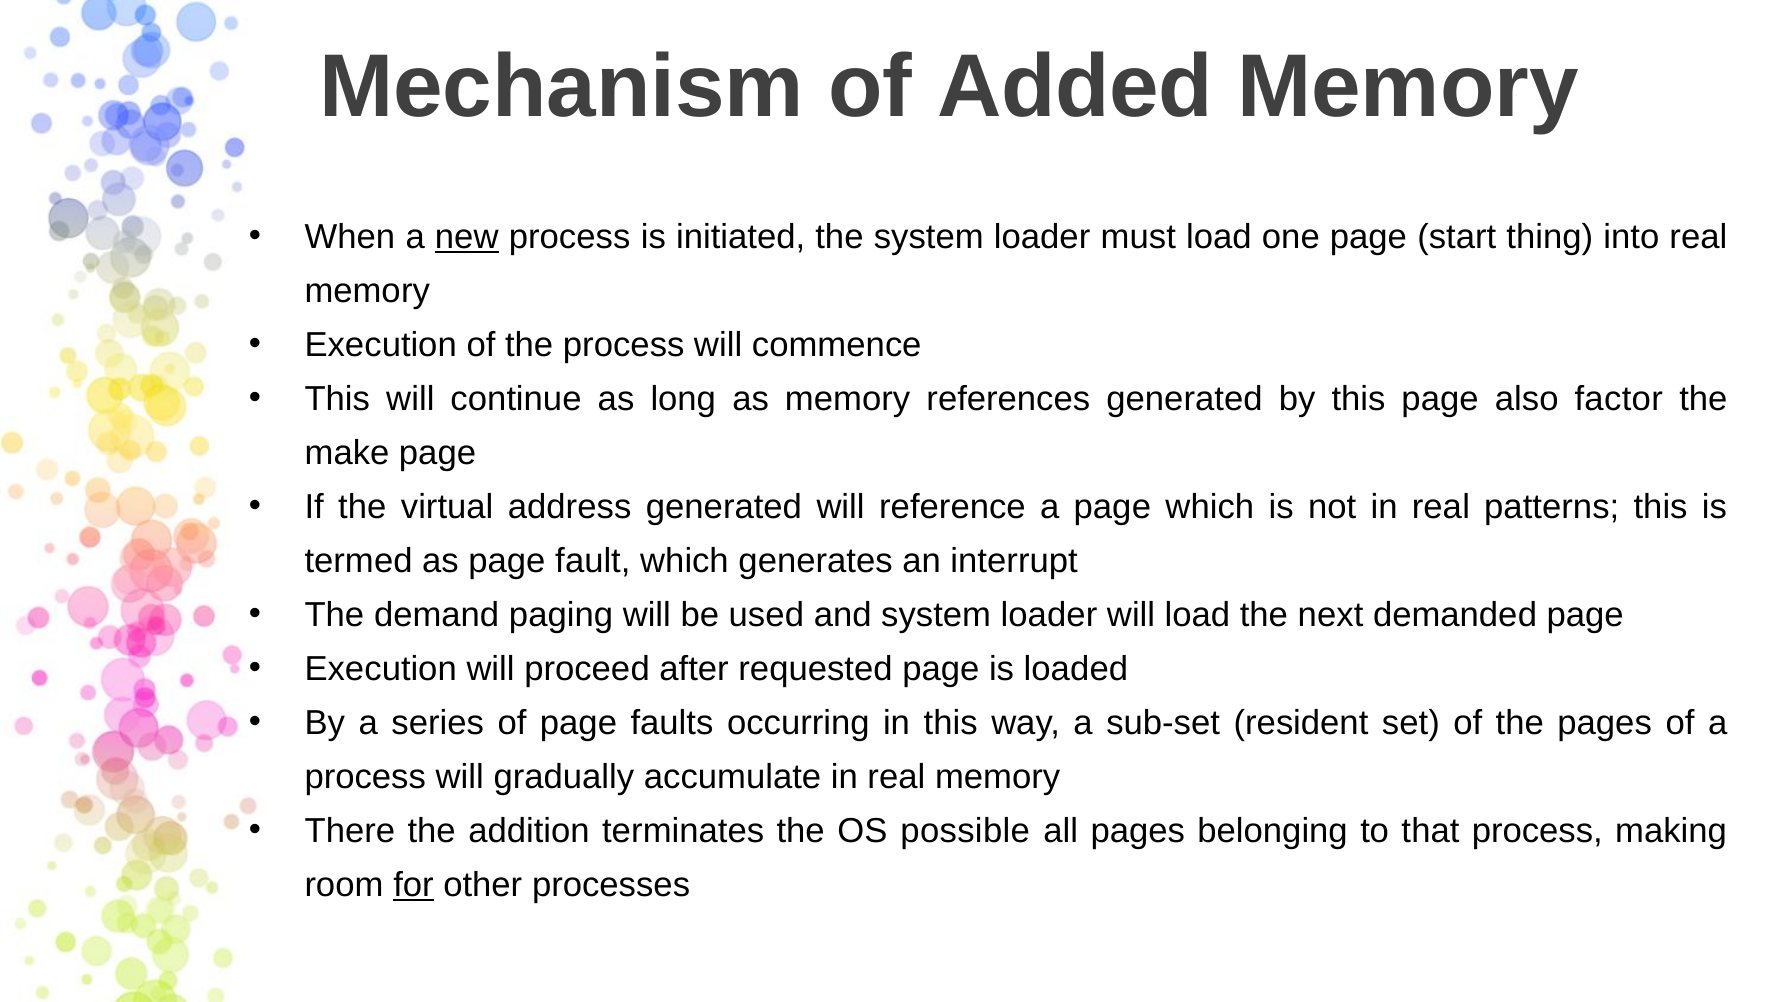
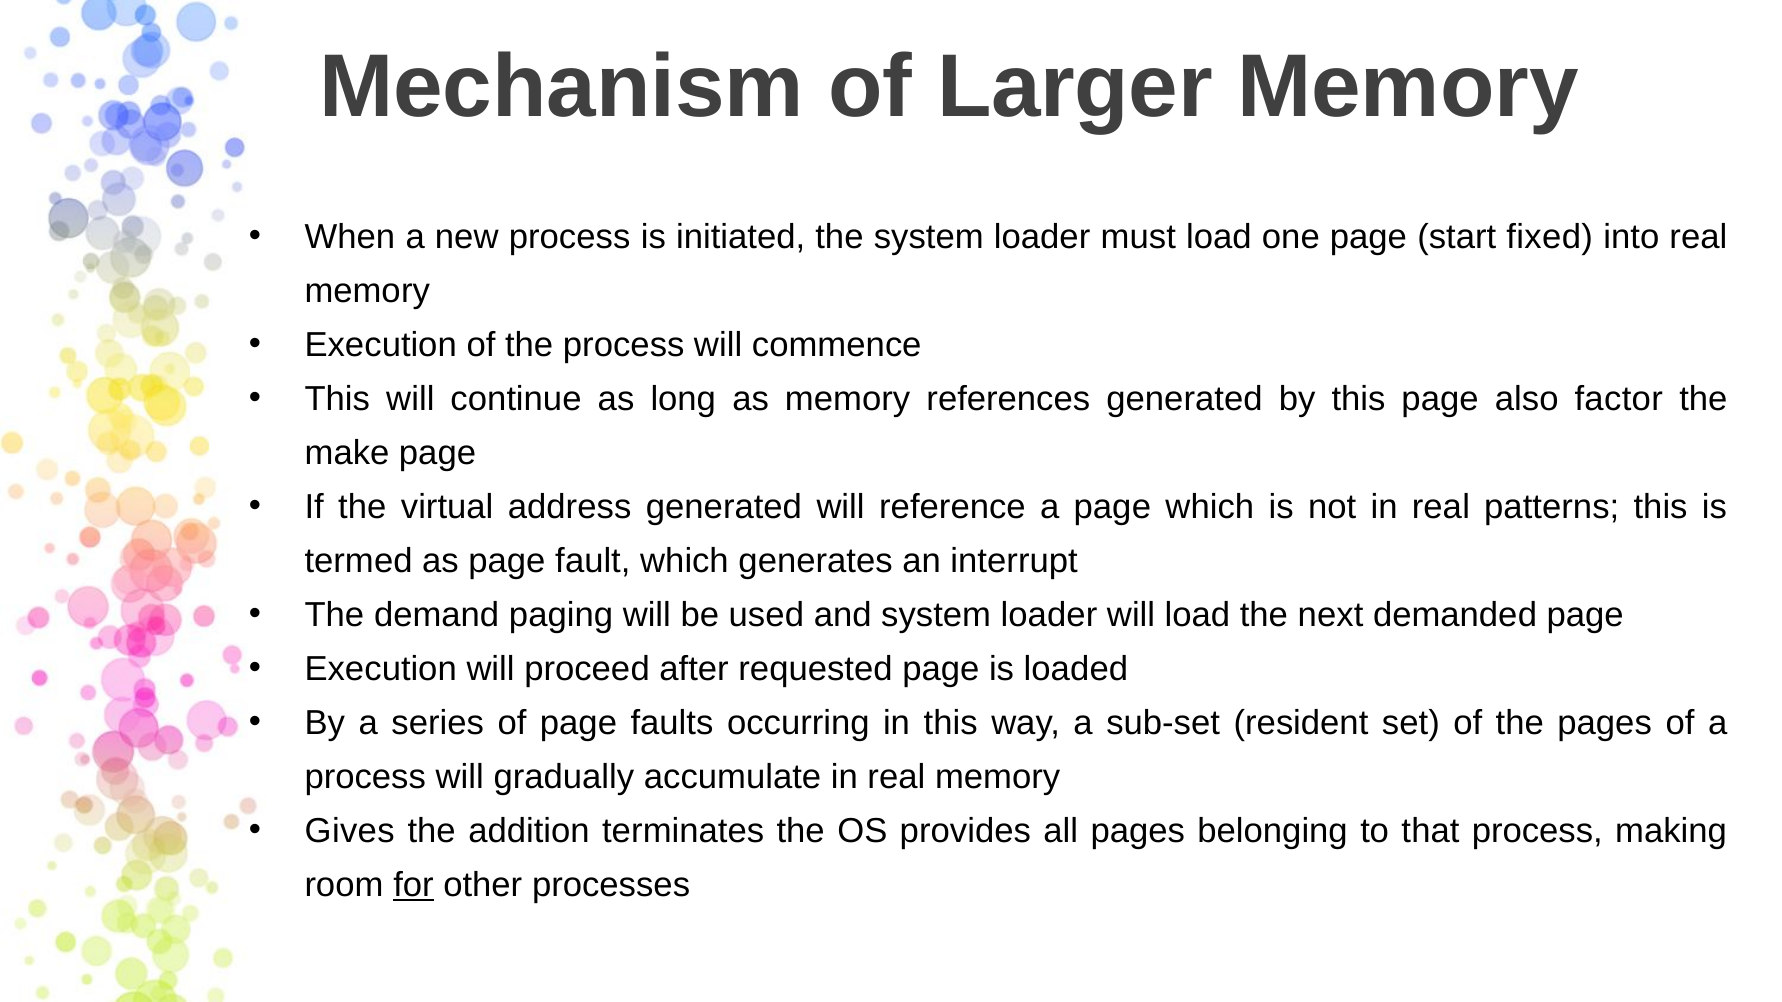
Added: Added -> Larger (1075, 87)
new underline: present -> none (467, 237)
thing: thing -> fixed (1550, 237)
There: There -> Gives (350, 831)
possible: possible -> provides (965, 831)
